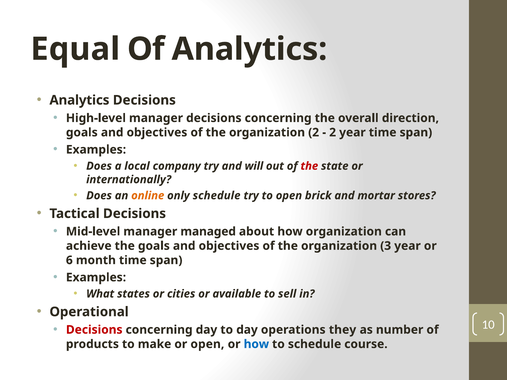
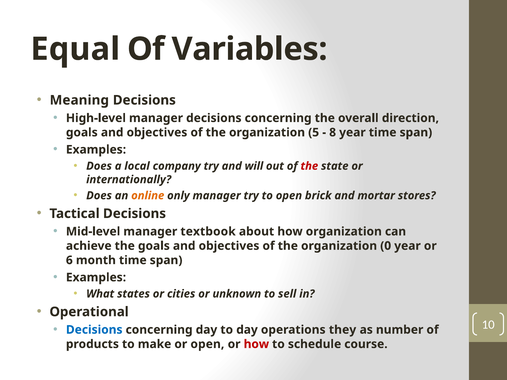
Of Analytics: Analytics -> Variables (250, 49)
Analytics: Analytics -> Meaning (79, 100)
organization 2: 2 -> 5 (314, 133)
2: 2 -> 8 (333, 133)
only schedule: schedule -> manager (217, 196)
managed: managed -> textbook (208, 232)
3: 3 -> 0 (386, 246)
available: available -> unknown (237, 294)
Decisions colour: red -> blue (94, 330)
how colour: blue -> red (256, 344)
